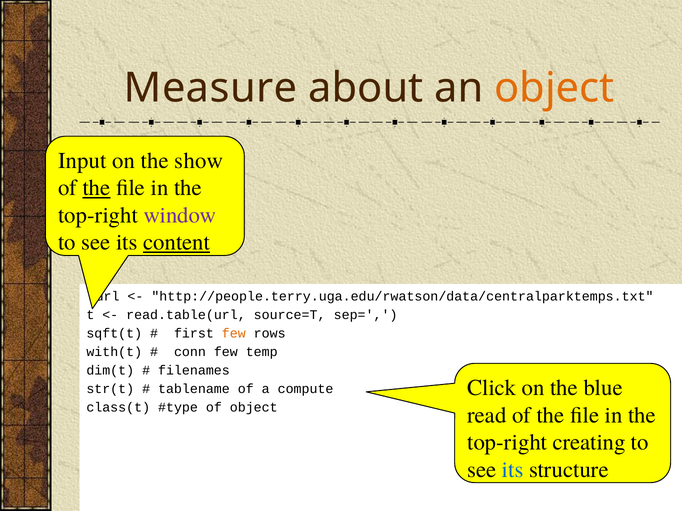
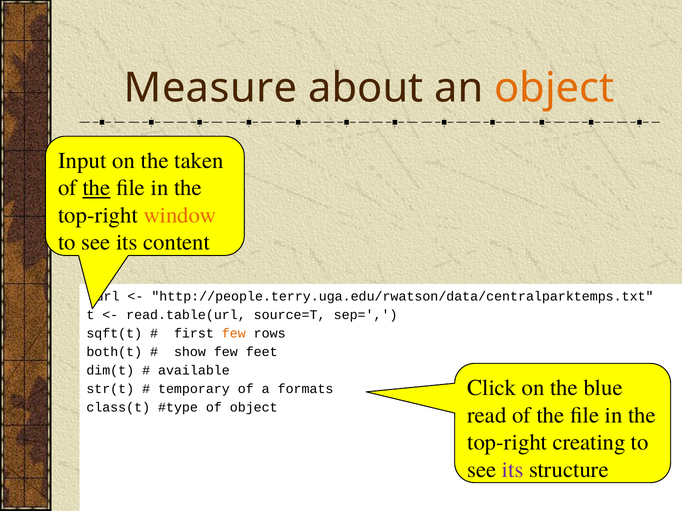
show: show -> taken (199, 161)
window colour: purple -> orange (180, 215)
content underline: present -> none (177, 243)
with(t: with(t -> both(t (114, 352)
conn: conn -> show (190, 352)
temp: temp -> feet (262, 352)
filenames: filenames -> available (194, 371)
tablename: tablename -> temporary (194, 389)
compute: compute -> formats (306, 389)
its colour: blue -> purple (513, 470)
